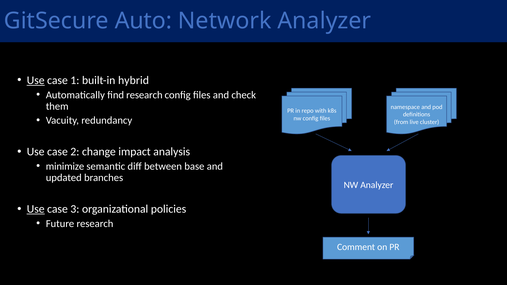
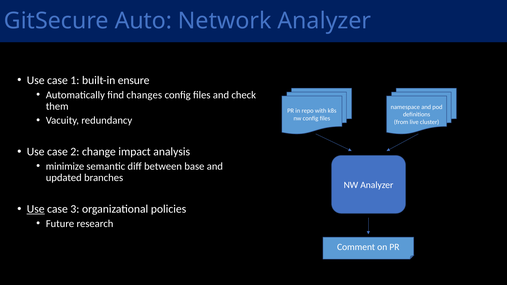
Use underline: present -> none (36, 80)
hybrid: hybrid -> ensure (134, 80)
find research: research -> changes (144, 95)
